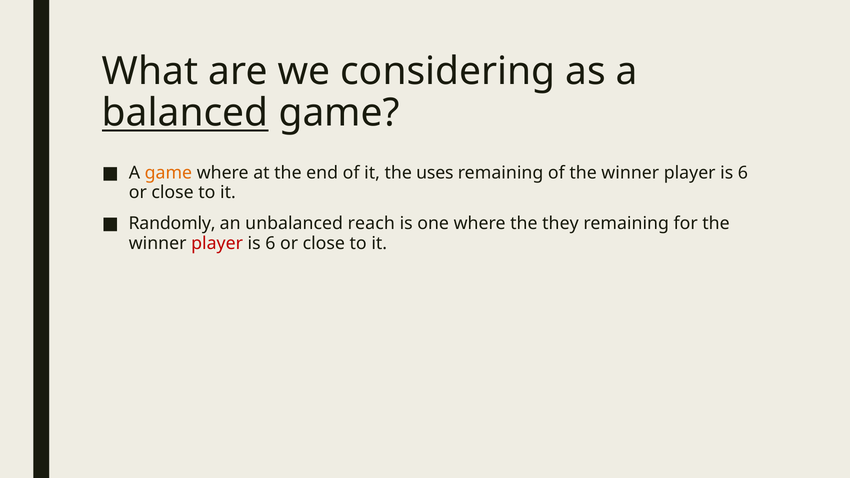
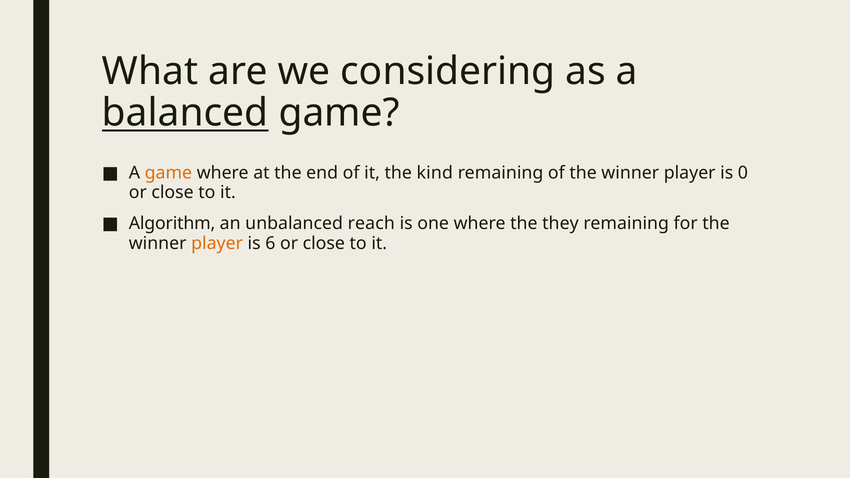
uses: uses -> kind (435, 173)
6: 6 -> 0 (743, 173)
Randomly: Randomly -> Algorithm (172, 223)
player colour: red -> orange (217, 243)
